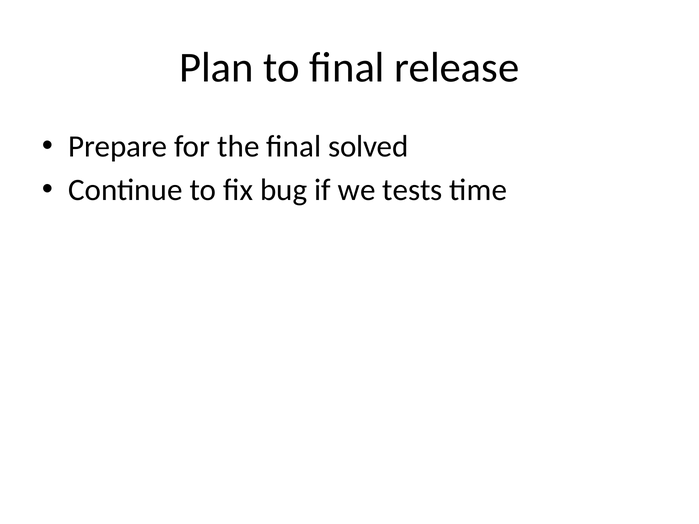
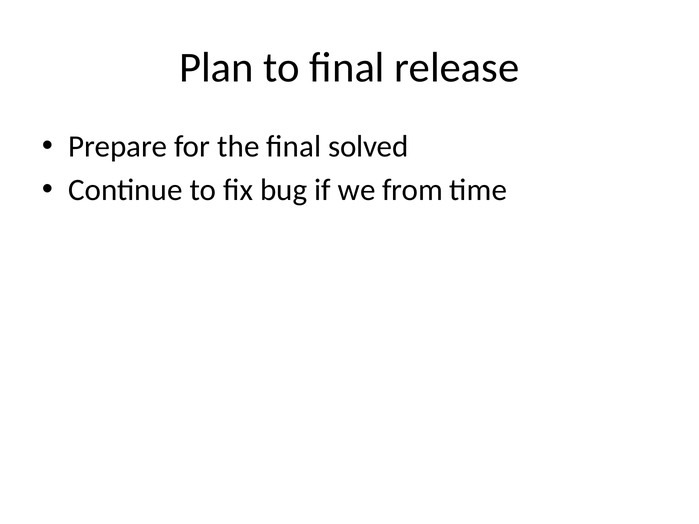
tests: tests -> from (413, 190)
